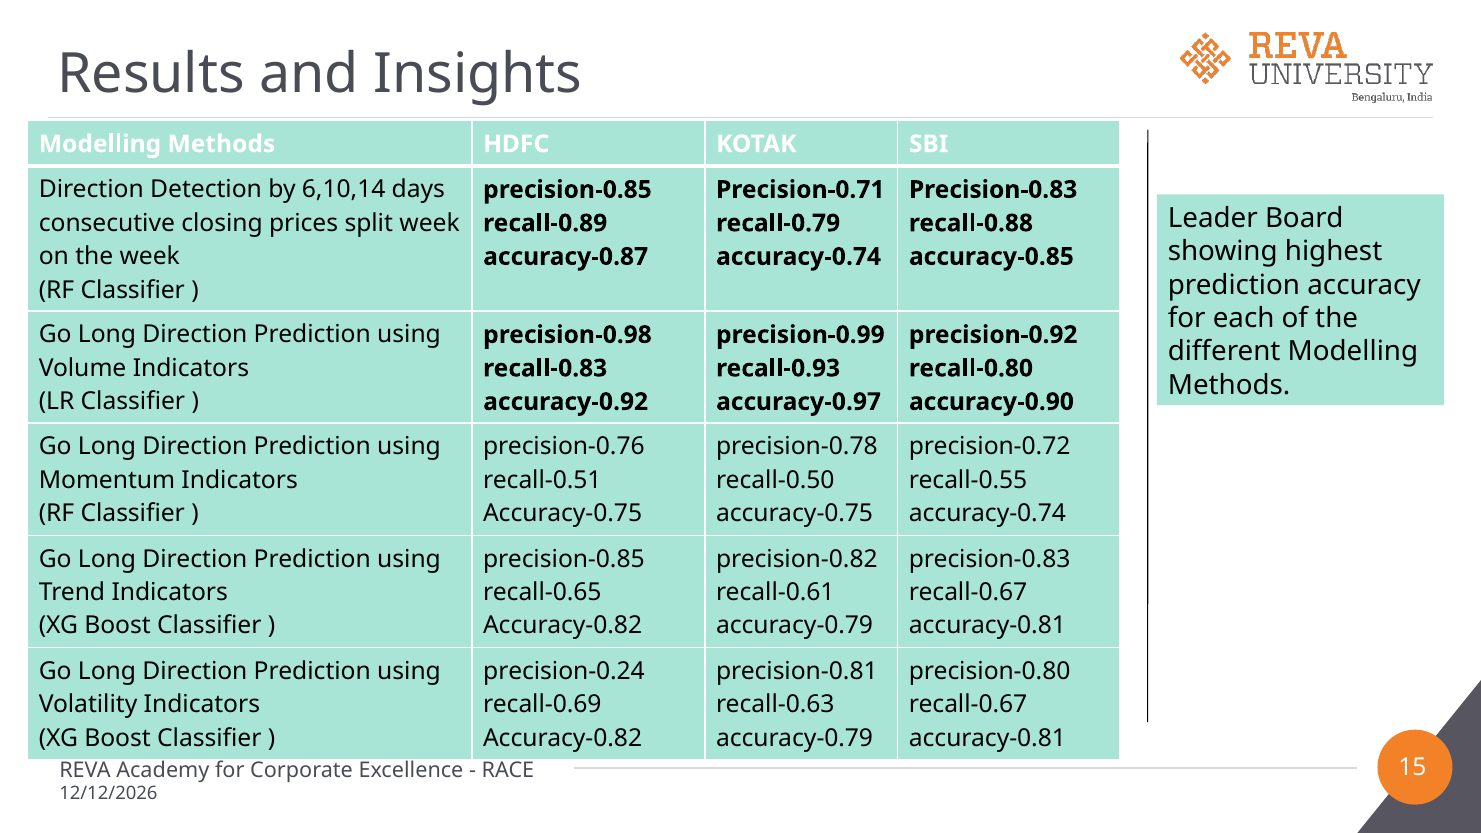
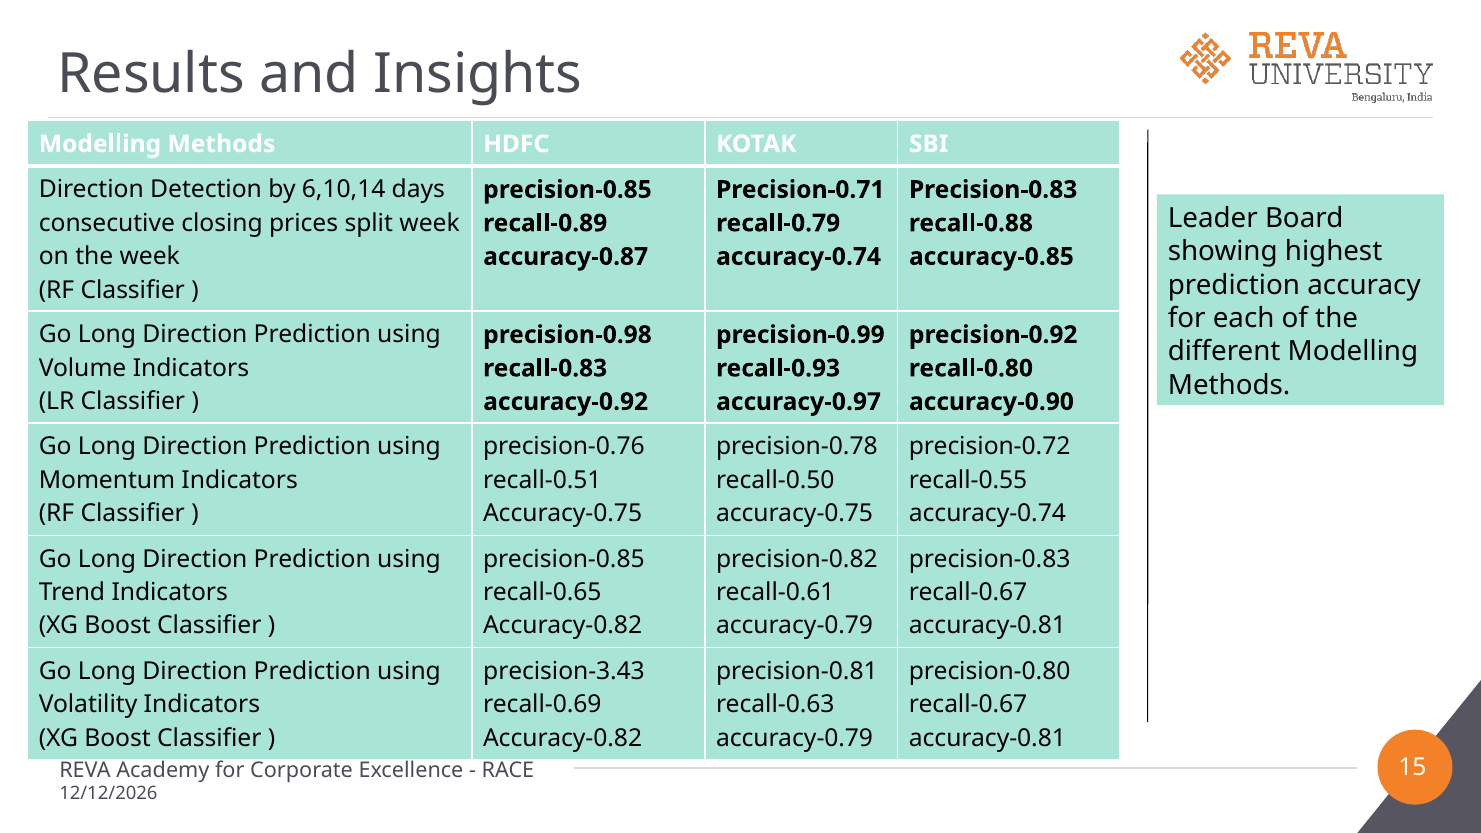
precision-0.24: precision-0.24 -> precision-3.43 (564, 671)
